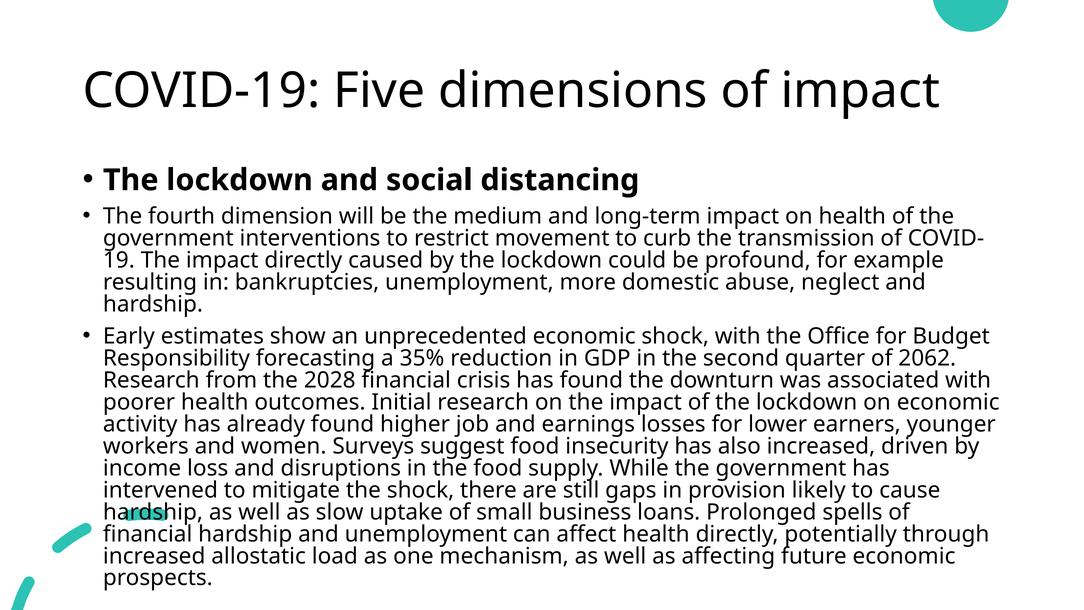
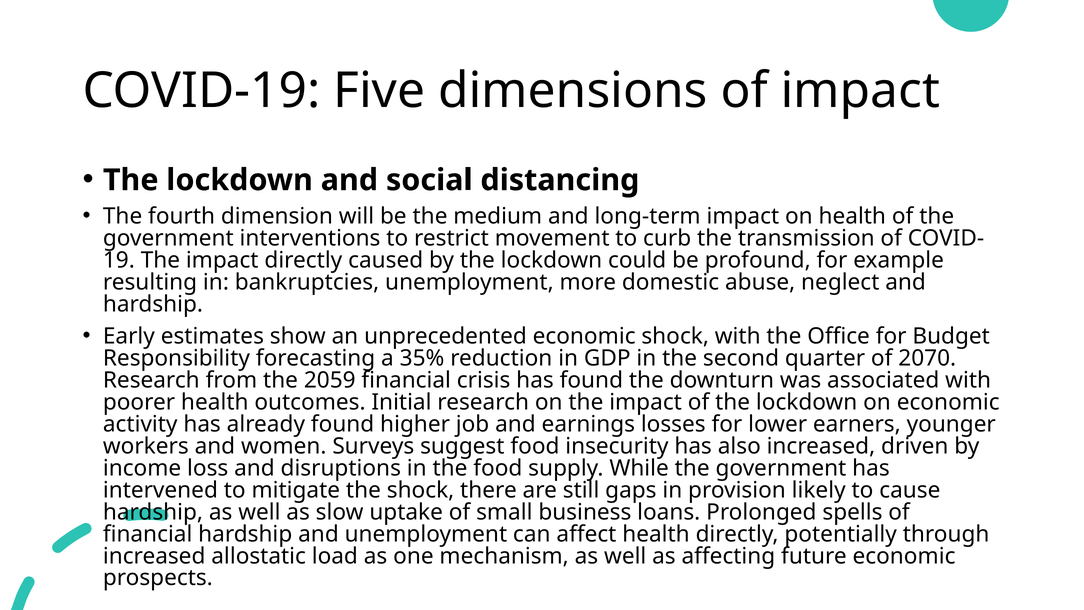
2062: 2062 -> 2070 (927, 358)
2028: 2028 -> 2059 (330, 380)
